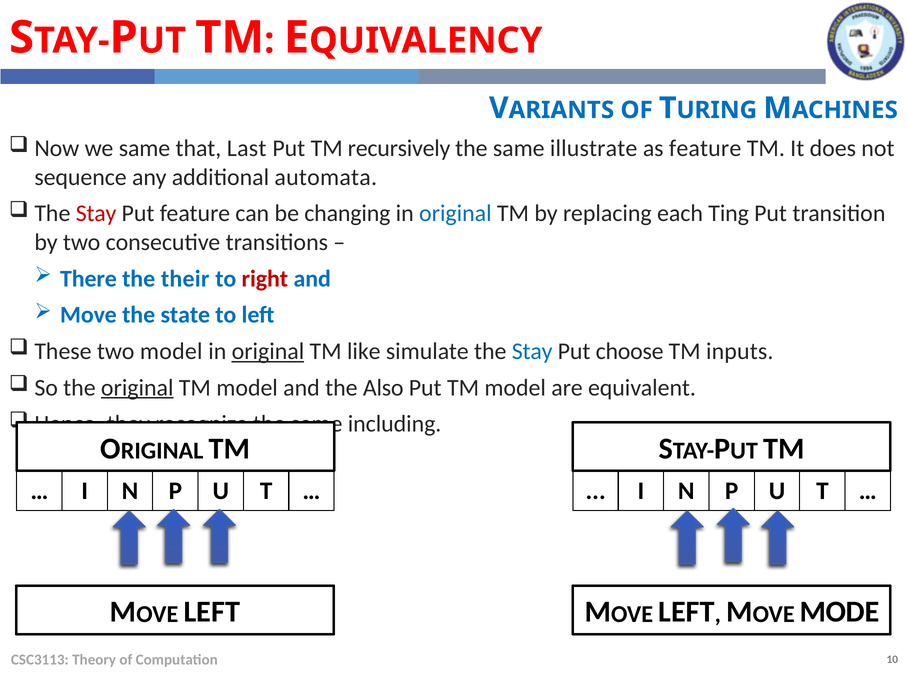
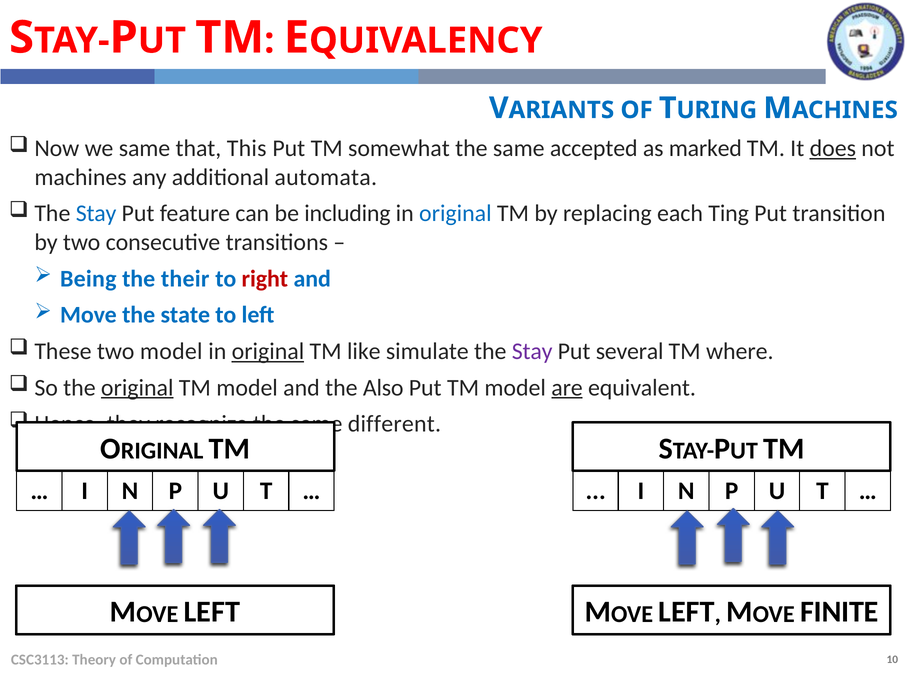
Last: Last -> This (247, 148)
recursively: recursively -> somewhat (399, 148)
illustrate: illustrate -> accepted (594, 148)
as feature: feature -> marked (705, 148)
does underline: none -> present (833, 148)
sequence: sequence -> machines (81, 177)
Stay colour: red -> blue (96, 213)
changing: changing -> including (347, 213)
There: There -> Being (88, 278)
Stay colour: blue -> purple (532, 351)
choose: choose -> several (630, 351)
inputs: inputs -> where (740, 351)
are underline: none -> present (567, 387)
including: including -> different (394, 423)
MODE: MODE -> FINITE (839, 611)
